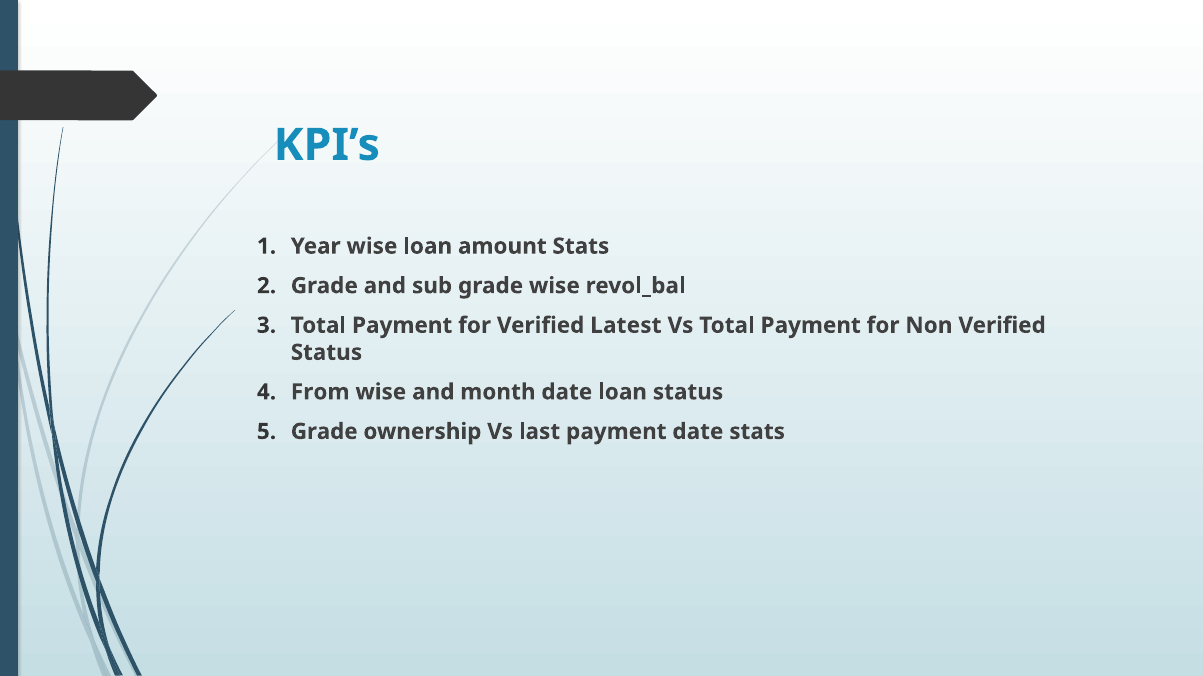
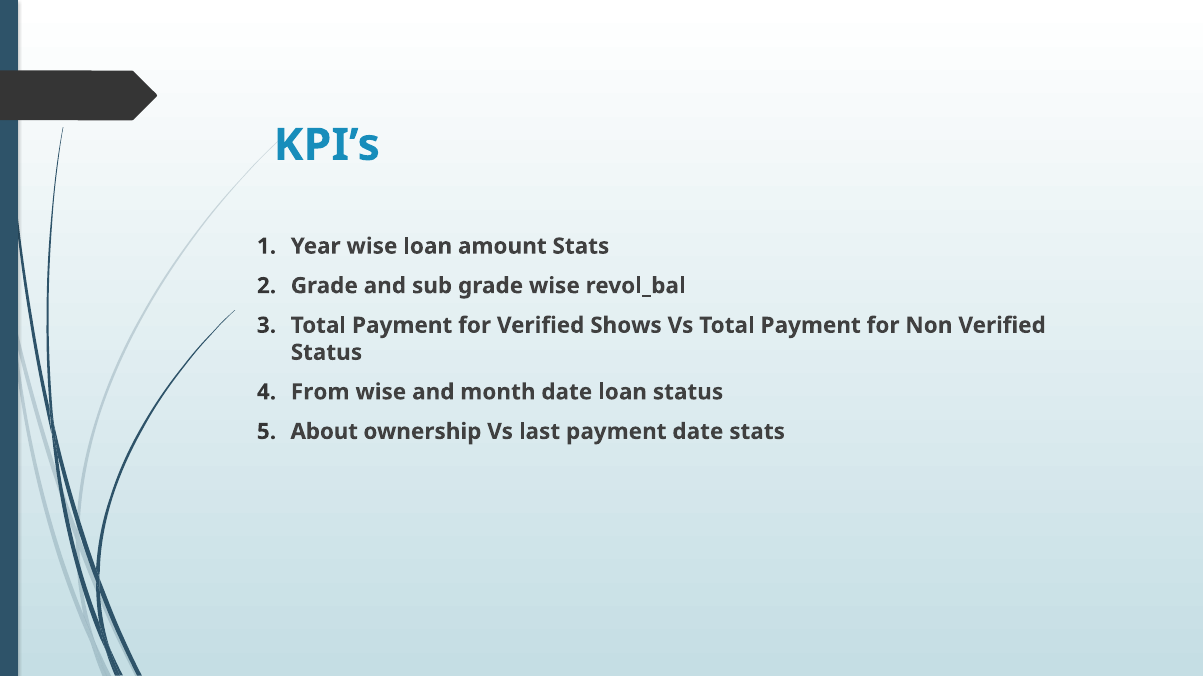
Latest: Latest -> Shows (626, 326)
Grade: Grade -> About (324, 432)
